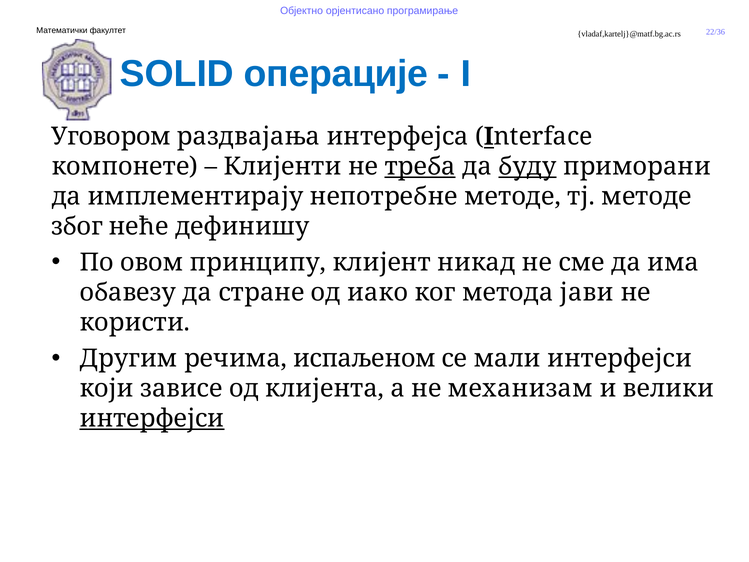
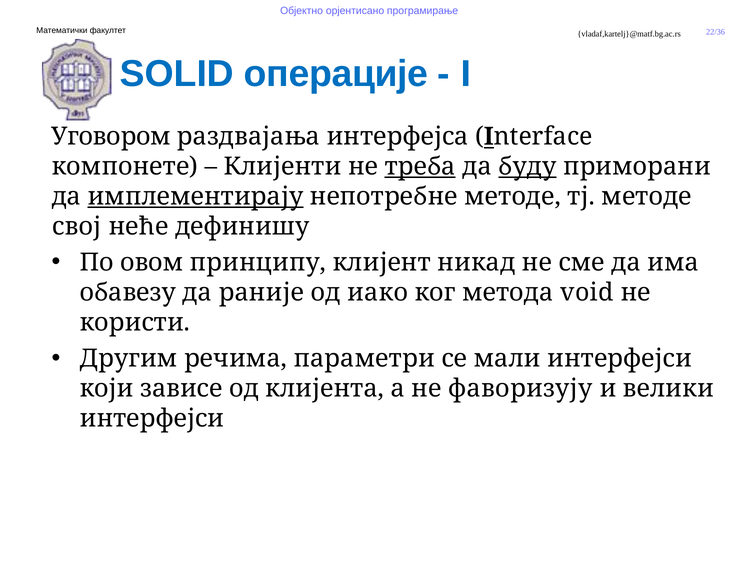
имплементирају underline: none -> present (196, 196)
због: због -> свој (77, 226)
стране: стране -> раније (261, 292)
јави: јави -> void (587, 292)
испаљеном: испаљеном -> параметри (364, 359)
механизам: механизам -> фаворизују (520, 389)
интерфејси underline: present -> none (152, 419)
